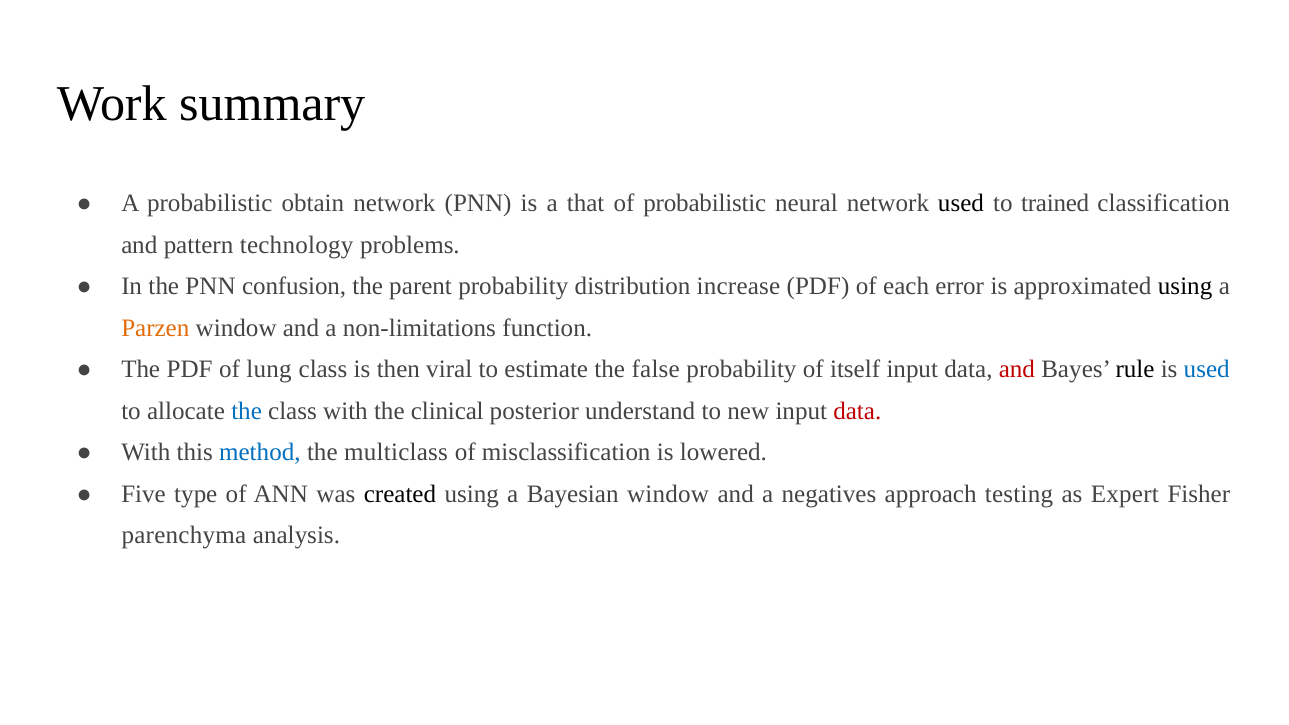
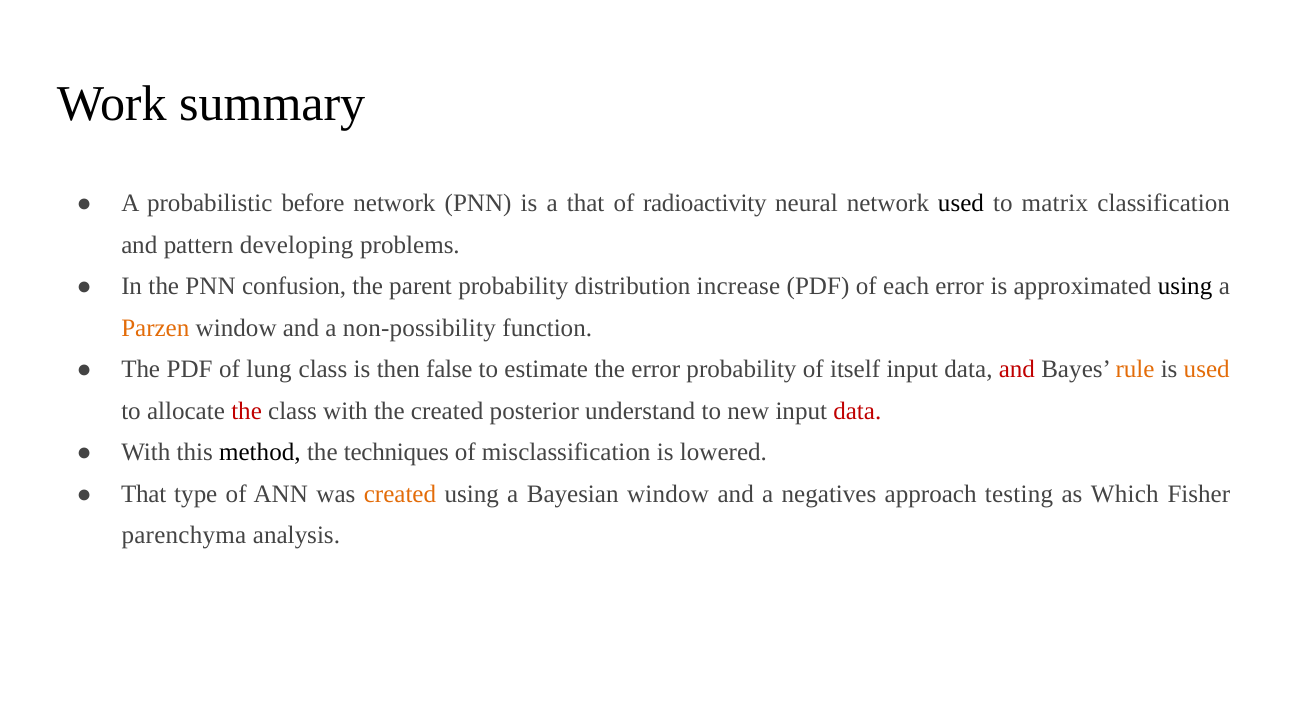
obtain: obtain -> before (313, 203)
of probabilistic: probabilistic -> radioactivity (705, 203)
trained: trained -> matrix (1055, 203)
technology: technology -> developing (297, 245)
non-limitations: non-limitations -> non-possibility (419, 328)
viral: viral -> false (449, 369)
the false: false -> error (656, 369)
rule colour: black -> orange (1135, 369)
used colour: blue -> orange (1207, 369)
the colour: blue -> red (247, 411)
the clinical: clinical -> created (447, 411)
method colour: blue -> black (260, 453)
multiclass: multiclass -> techniques (396, 453)
Five: Five -> That (144, 494)
created colour: black -> orange (400, 494)
Expert: Expert -> Which (1125, 494)
